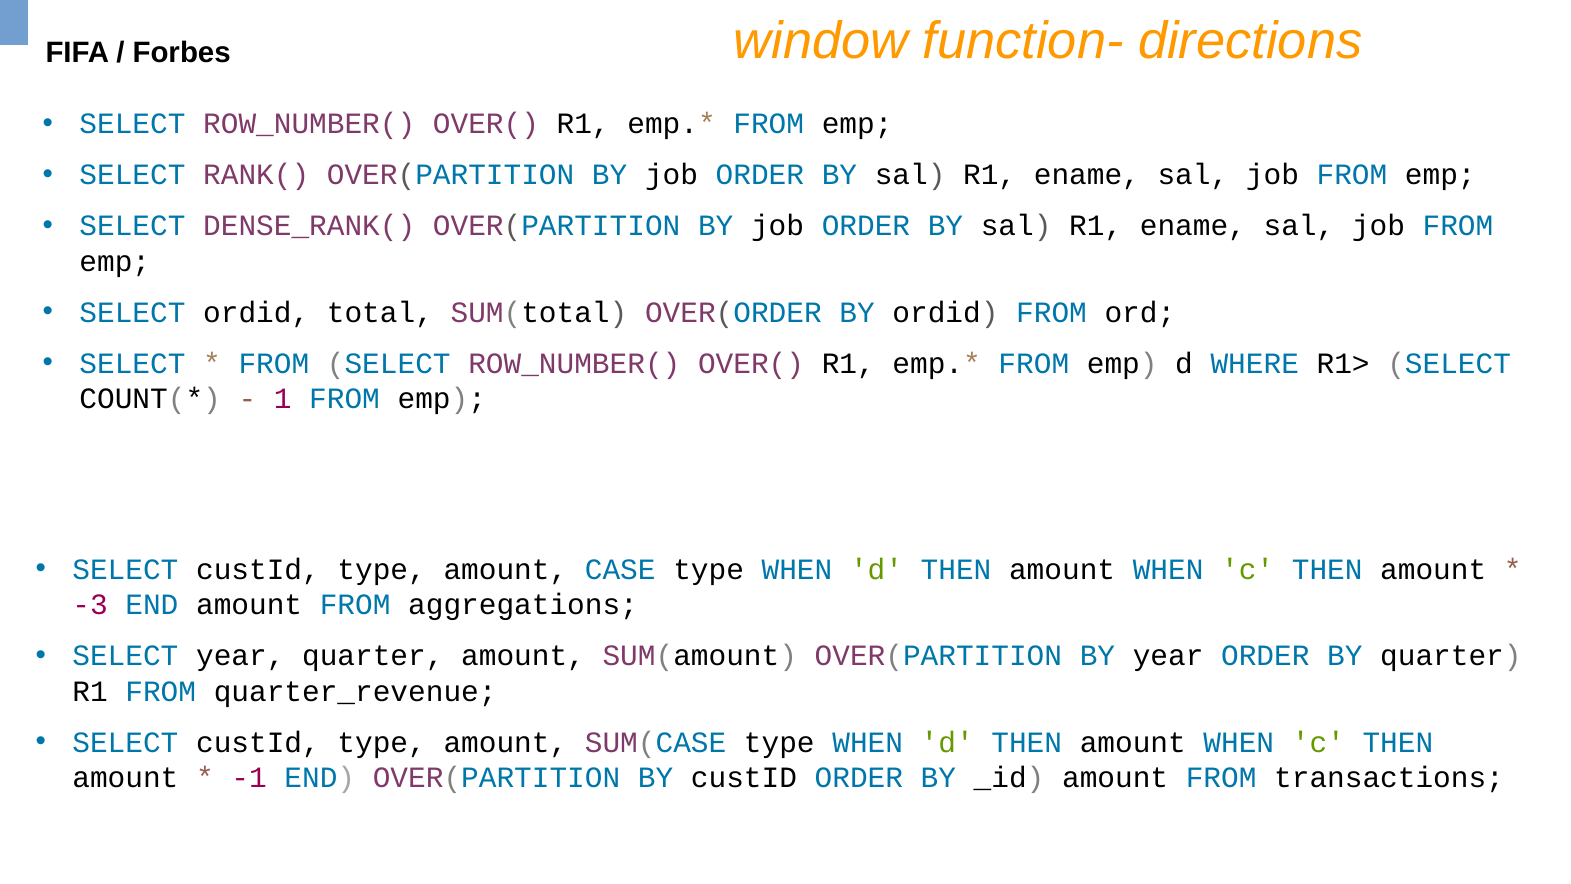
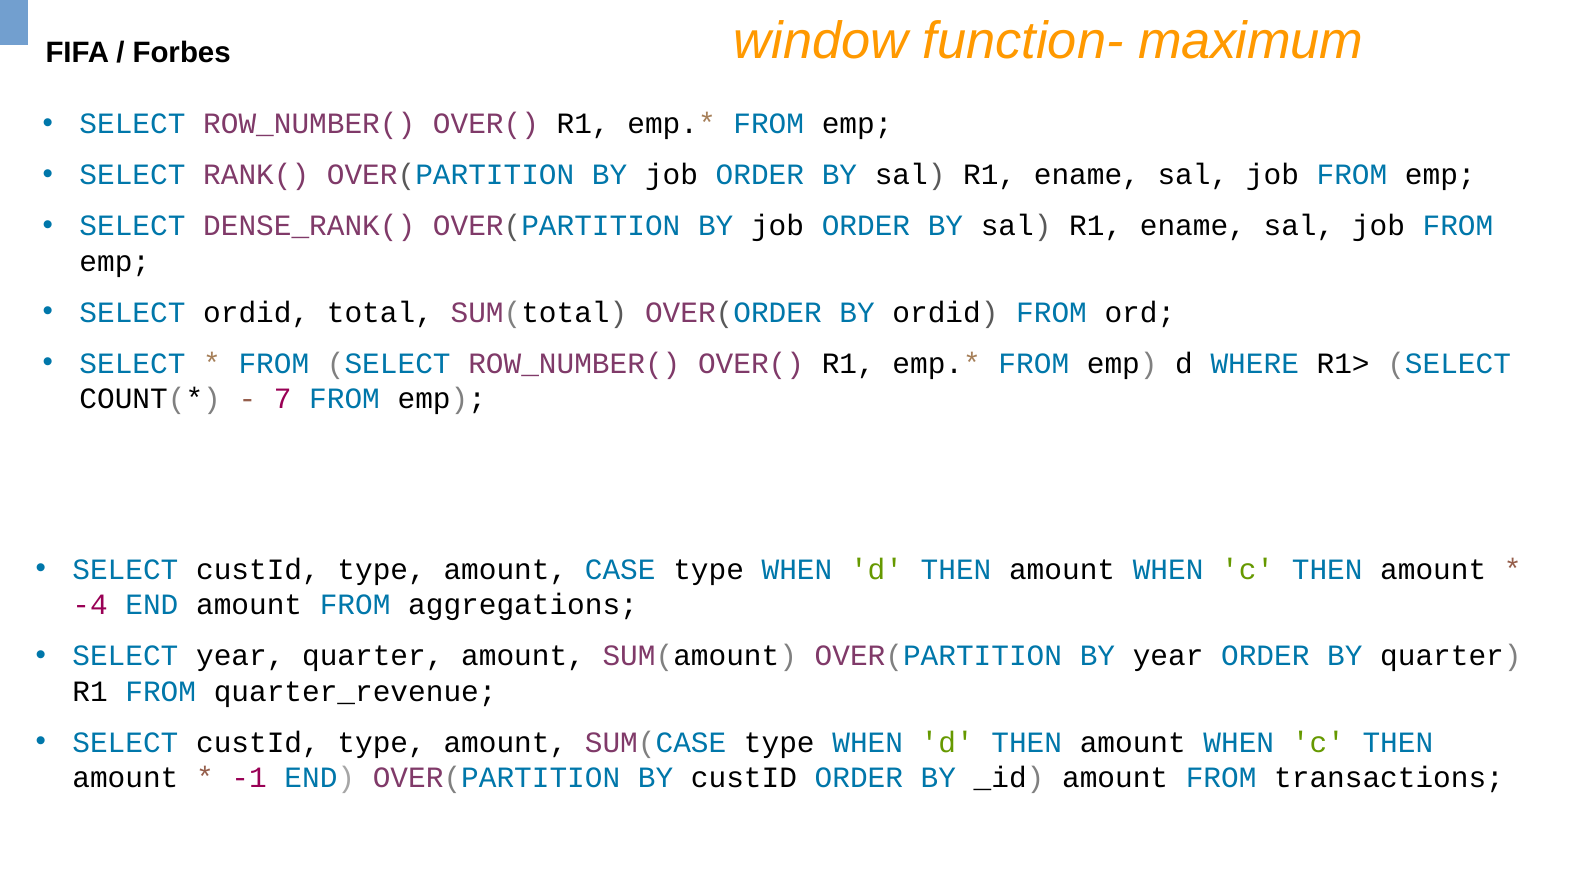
directions: directions -> maximum (1250, 41)
1: 1 -> 7 (283, 399)
-3: -3 -> -4 (90, 605)
